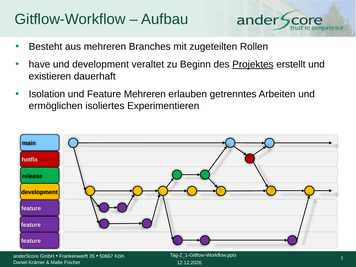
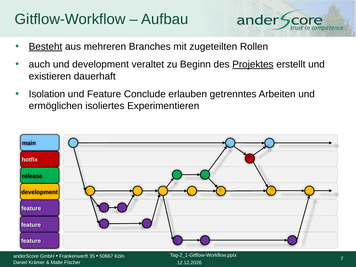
Besteht underline: none -> present (46, 47)
have: have -> auch (39, 64)
Feature Mehreren: Mehreren -> Conclude (145, 94)
